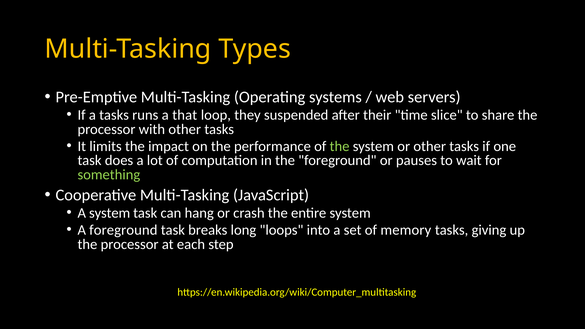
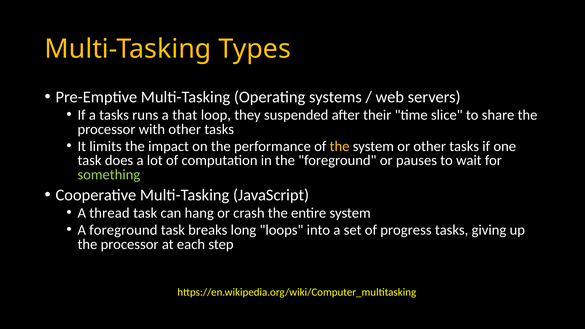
the colour: light green -> yellow (340, 146)
A system: system -> thread (109, 213)
memory: memory -> progress (406, 230)
